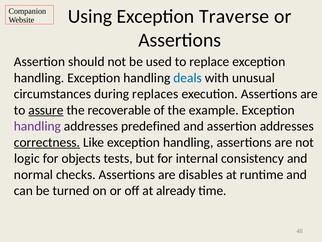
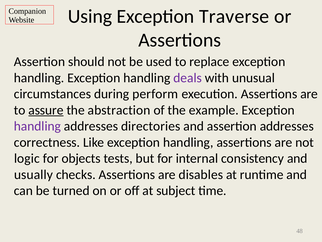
deals colour: blue -> purple (188, 78)
replaces: replaces -> perform (155, 94)
recoverable: recoverable -> abstraction (119, 110)
predefined: predefined -> directories (151, 126)
correctness underline: present -> none (47, 142)
normal: normal -> usually (33, 174)
already: already -> subject (176, 190)
